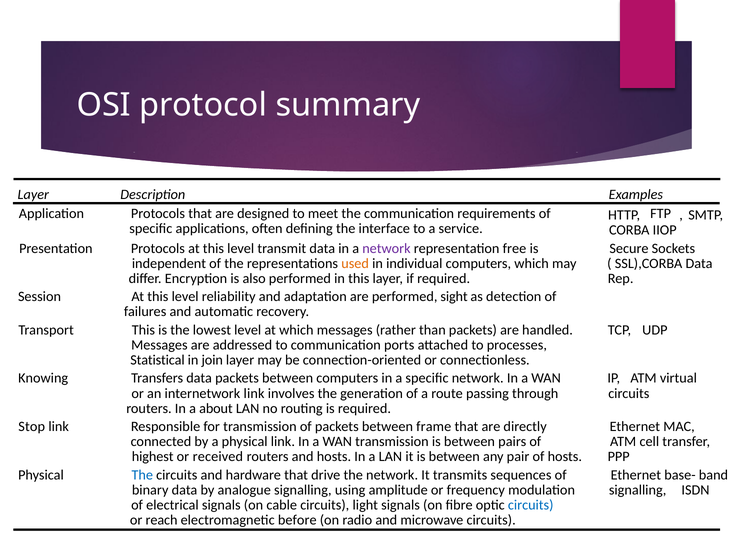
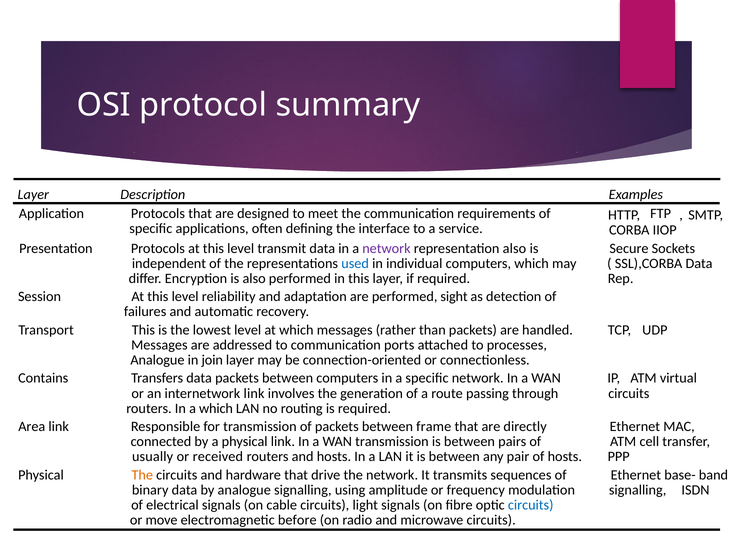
representation free: free -> also (514, 248)
used colour: orange -> blue (355, 263)
Statistical: Statistical -> Analogue (157, 360)
Knowing: Knowing -> Contains (43, 378)
a about: about -> which (216, 408)
Stop: Stop -> Area (32, 426)
highest: highest -> usually (153, 457)
The colour: blue -> orange (142, 475)
reach: reach -> move (162, 520)
